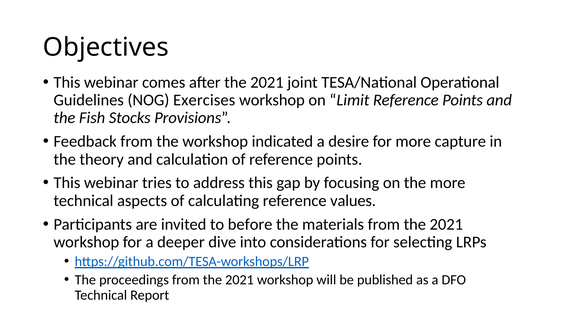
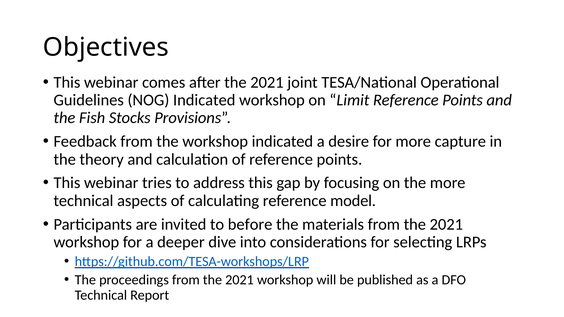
NOG Exercises: Exercises -> Indicated (204, 100)
values: values -> model (353, 201)
